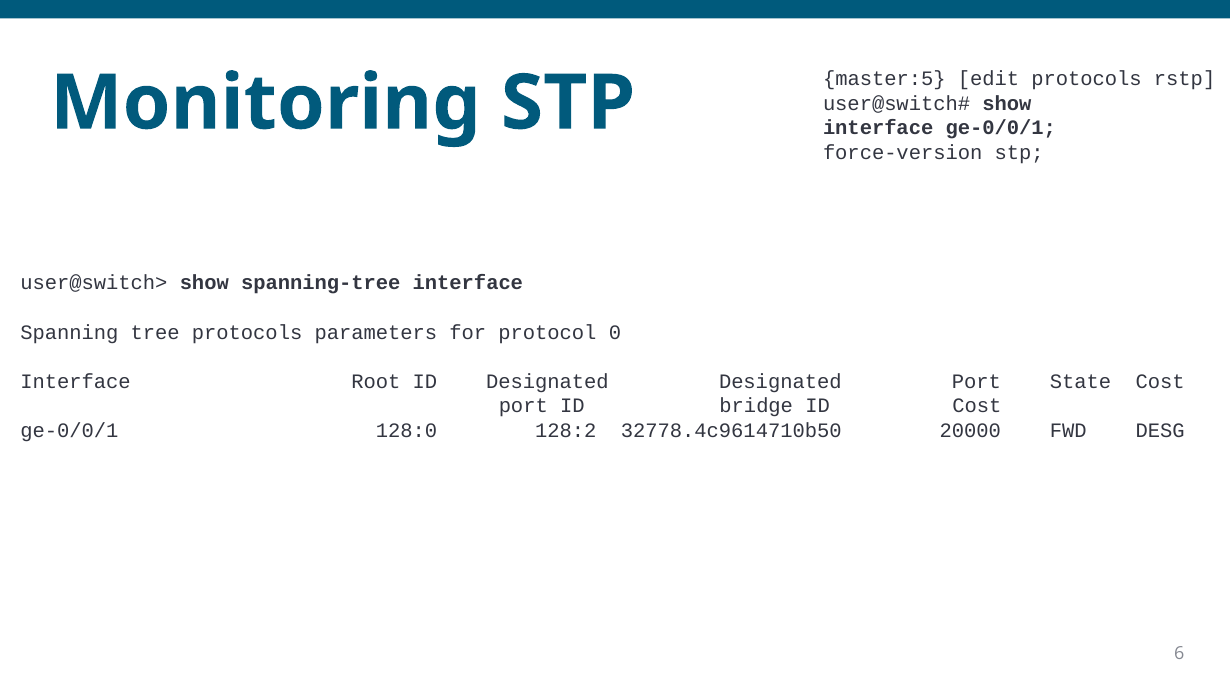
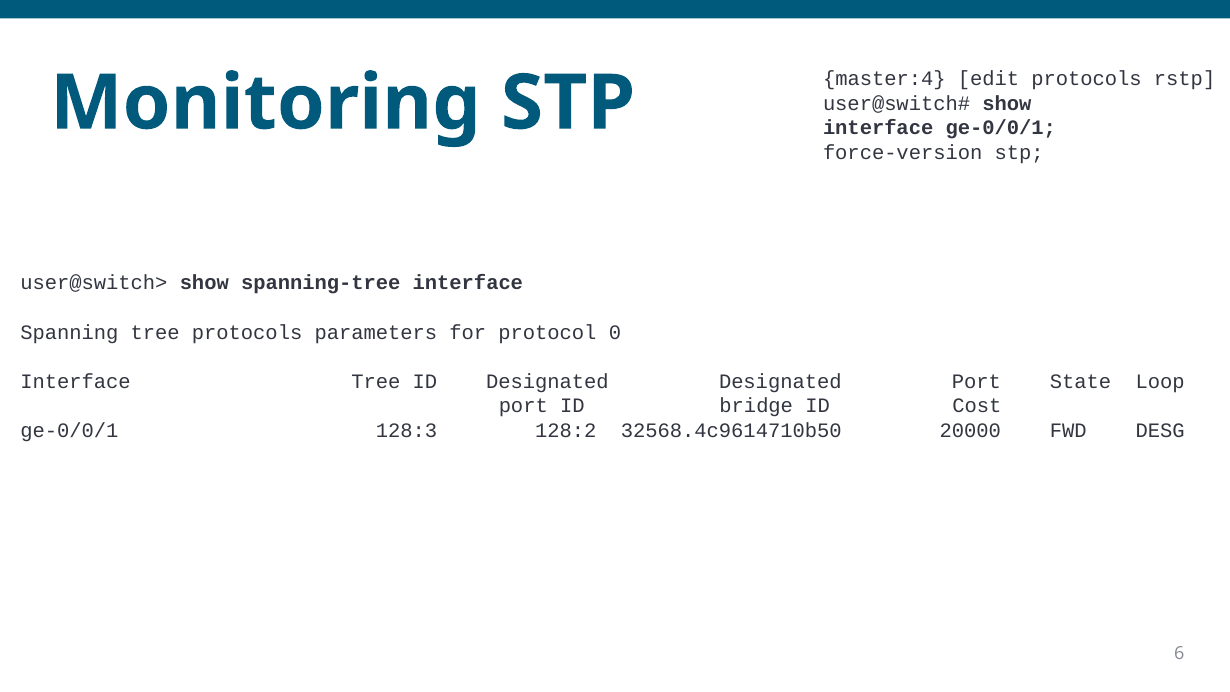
master:5: master:5 -> master:4 (884, 79)
Interface Root: Root -> Tree (376, 381)
State Cost: Cost -> Loop (1160, 381)
128:0: 128:0 -> 128:3 (406, 431)
32778.4c9614710b50: 32778.4c9614710b50 -> 32568.4c9614710b50 (731, 431)
